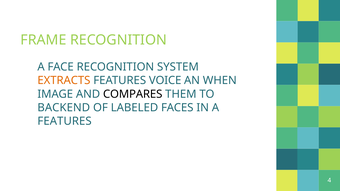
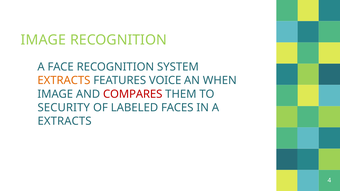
FRAME: FRAME -> IMAGE (43, 40)
COMPARES colour: black -> red (133, 94)
BACKEND: BACKEND -> SECURITY (64, 108)
FEATURES: FEATURES -> EXTRACTS (65, 121)
